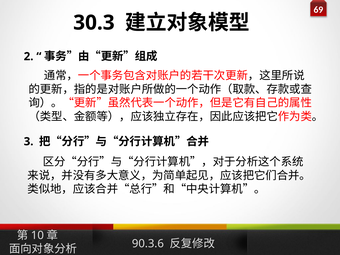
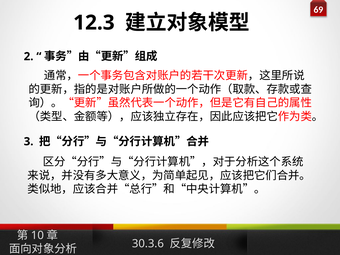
30.3: 30.3 -> 12.3 (94, 23)
90.3.6: 90.3.6 -> 30.3.6 (148, 244)
